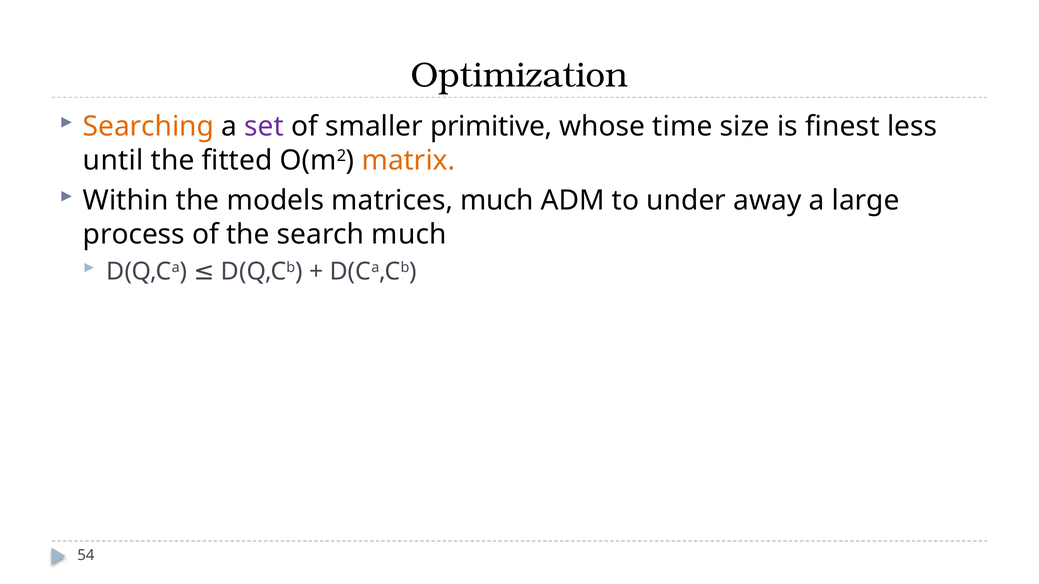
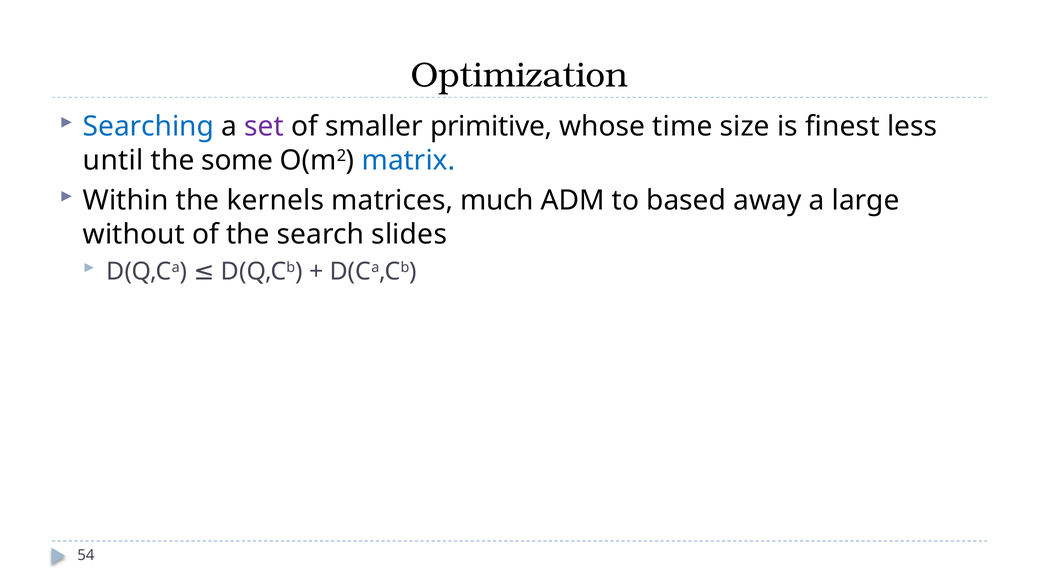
Searching colour: orange -> blue (149, 127)
fitted: fitted -> some (237, 160)
matrix colour: orange -> blue (408, 160)
models: models -> kernels (275, 201)
under: under -> based (686, 201)
process: process -> without (134, 235)
search much: much -> slides (409, 235)
